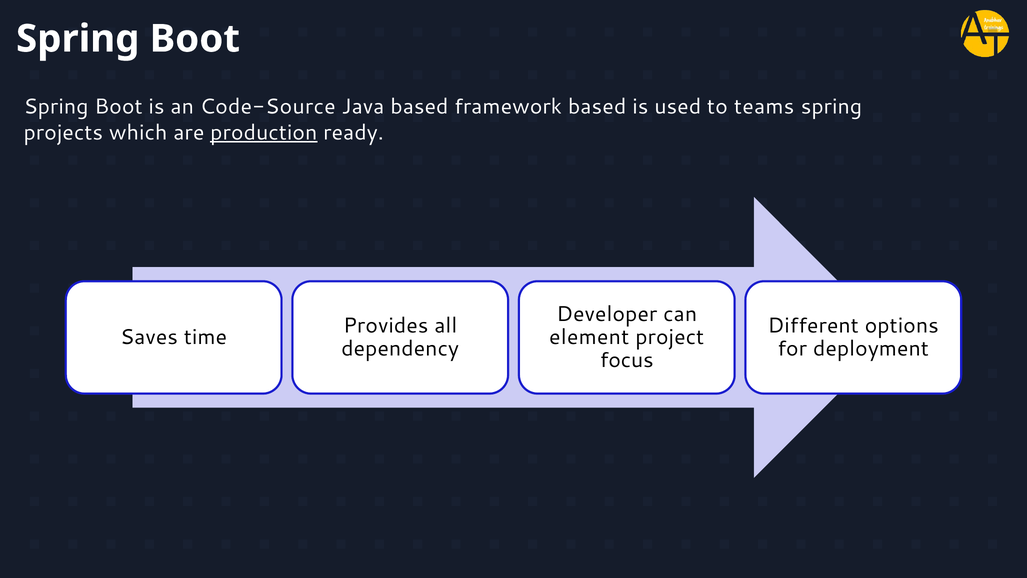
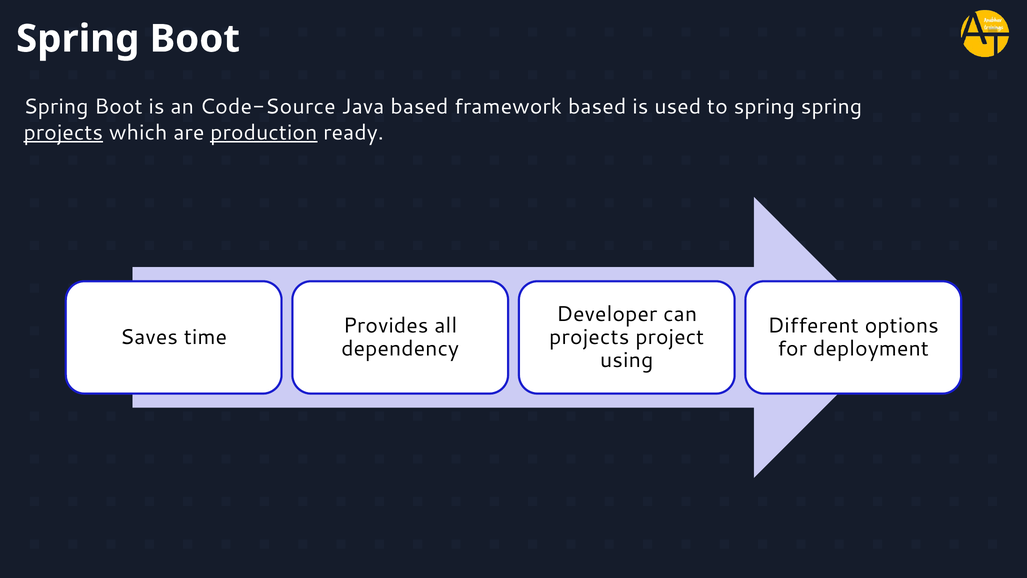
to teams: teams -> spring (764, 107)
projects underline: none -> present (63, 133)
element: element -> projects (589, 337)
focus: focus -> using (627, 360)
